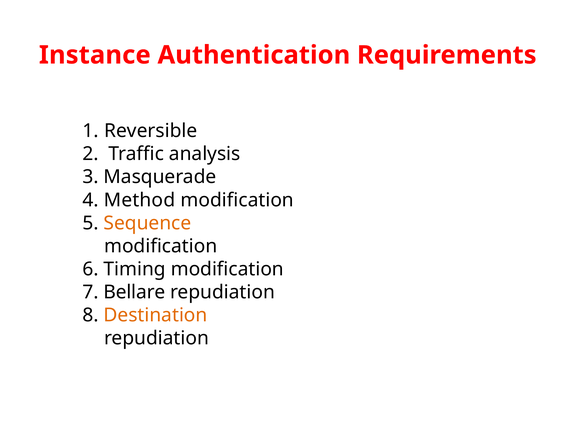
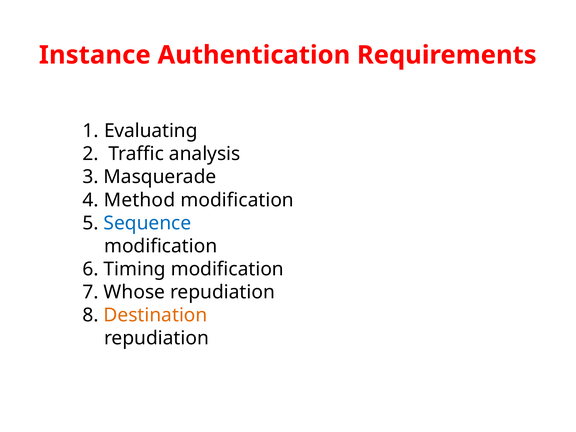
Reversible: Reversible -> Evaluating (151, 131)
Sequence colour: orange -> blue (147, 223)
Bellare: Bellare -> Whose (134, 292)
